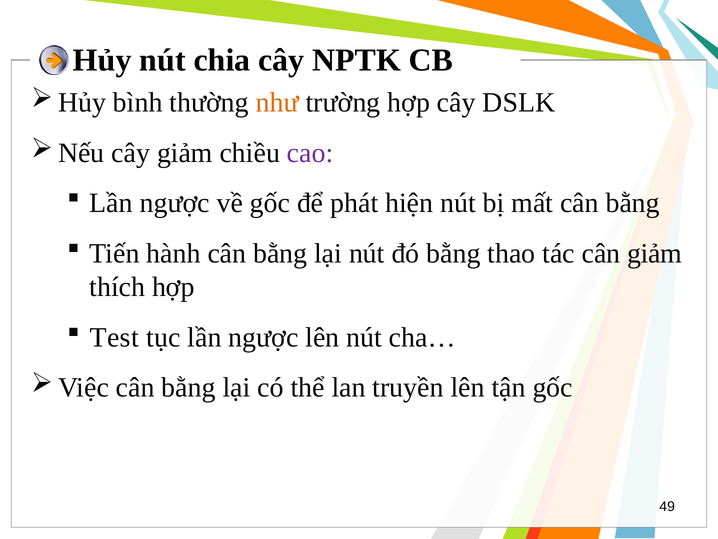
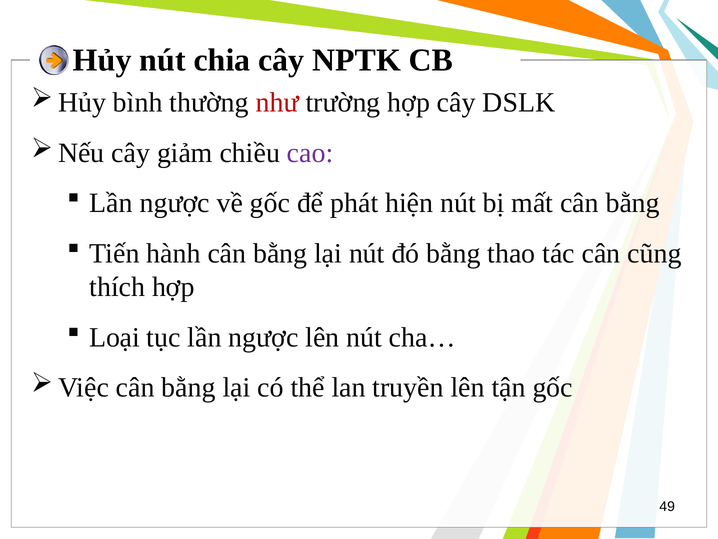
như colour: orange -> red (277, 102)
cân giảm: giảm -> cũng (654, 253)
Test: Test -> Loại (115, 337)
